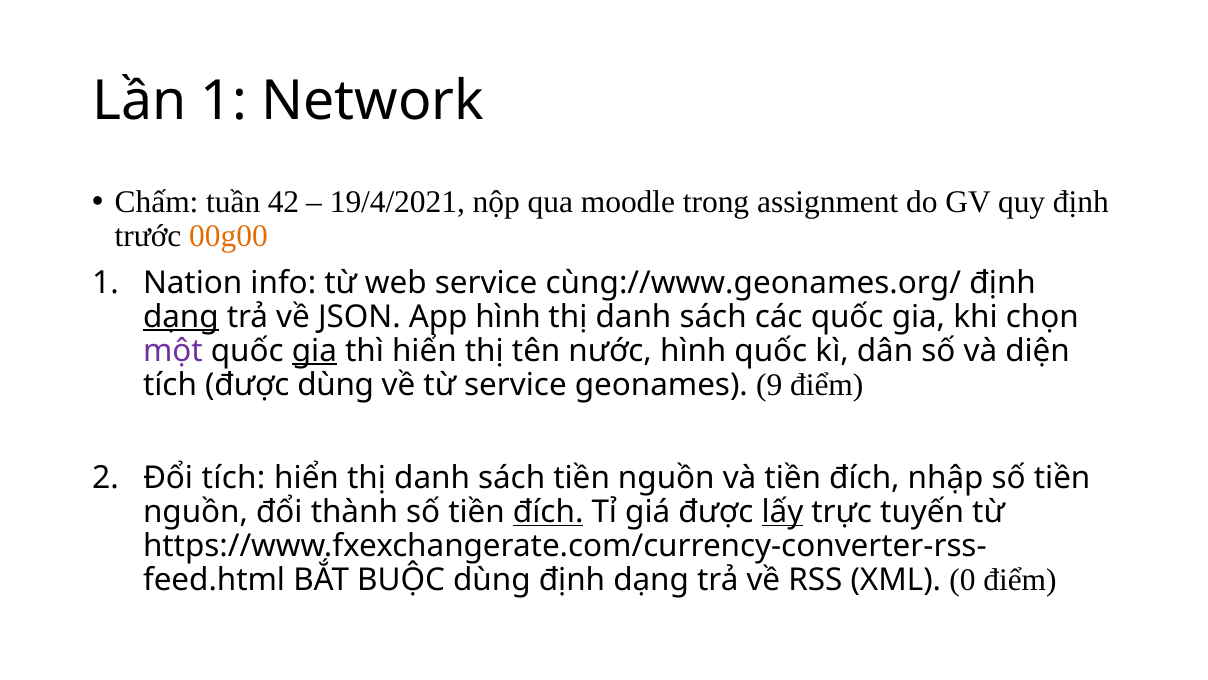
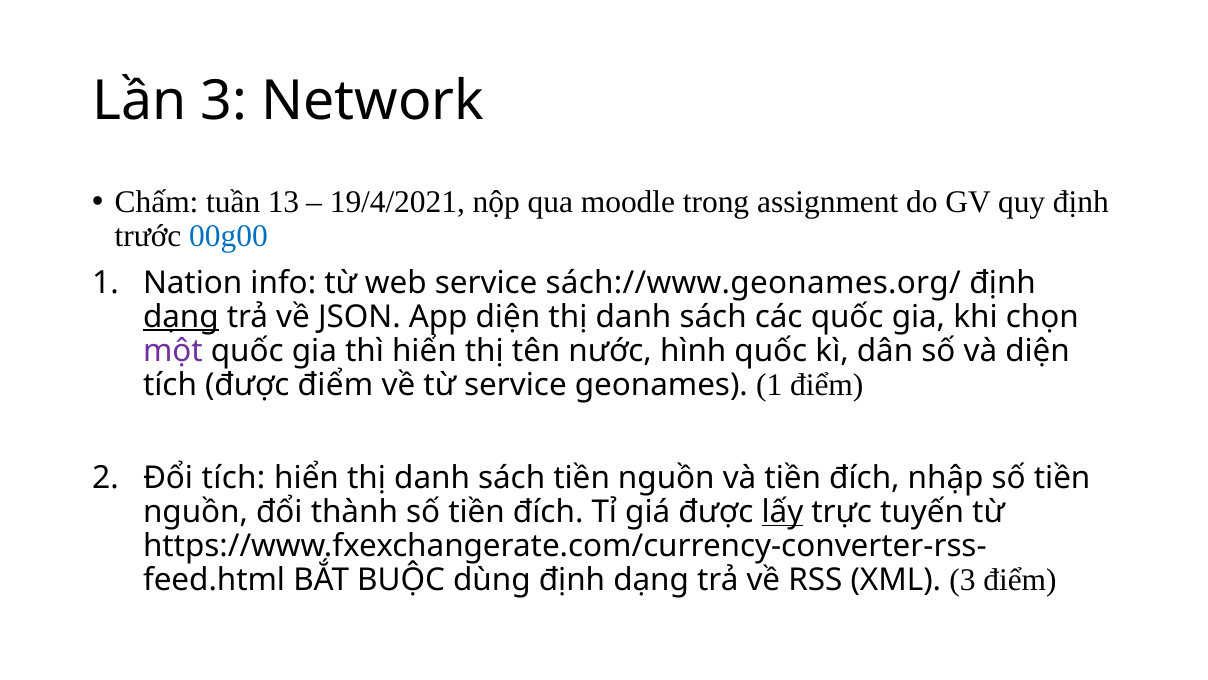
Lần 1: 1 -> 3 (224, 101)
42: 42 -> 13 (283, 202)
00g00 colour: orange -> blue (229, 236)
cùng://www.geonames.org/: cùng://www.geonames.org/ -> sách://www.geonames.org/ (753, 283)
App hình: hình -> diện (508, 317)
gia underline: present -> none (314, 351)
được dùng: dùng -> điểm (335, 385)
geonames 9: 9 -> 1 (769, 385)
đích underline: present -> none (548, 512)
XML 0: 0 -> 3 (962, 580)
